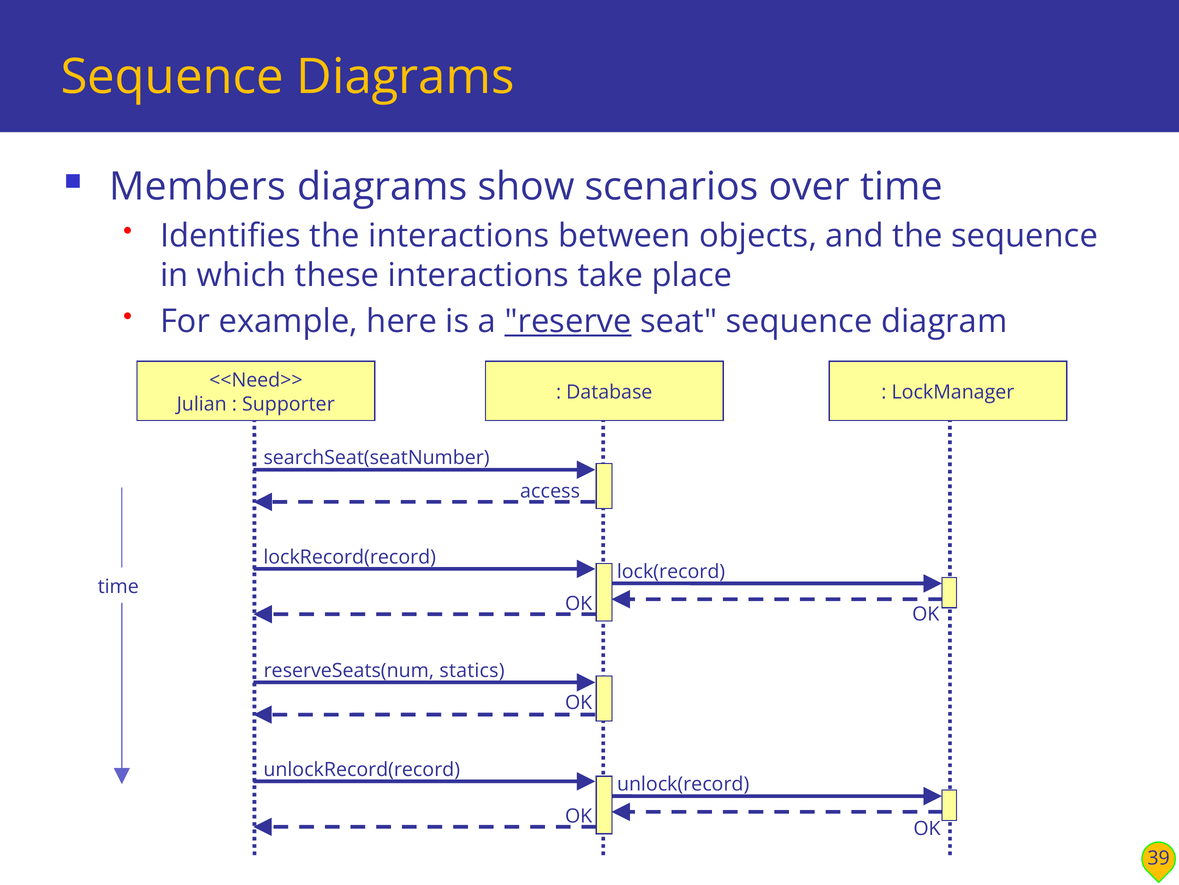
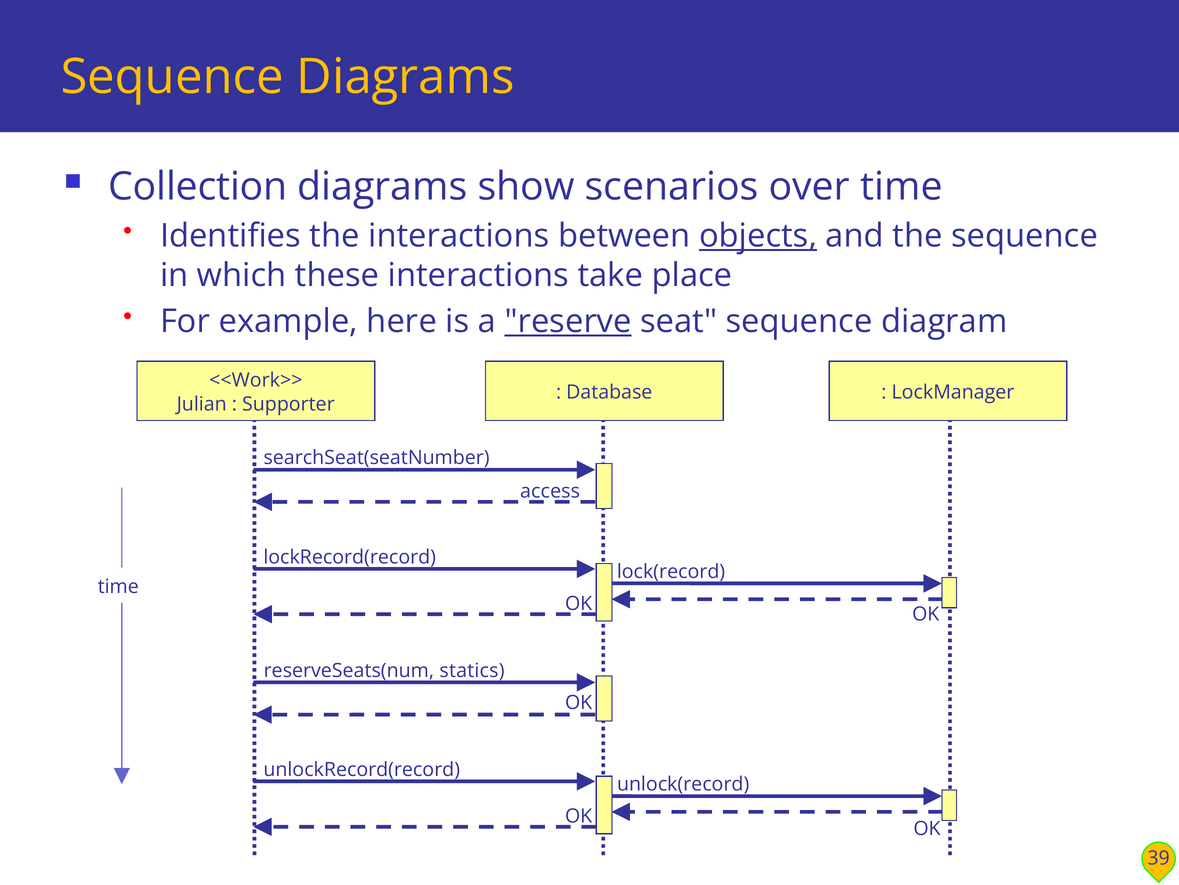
Members: Members -> Collection (198, 187)
objects underline: none -> present (758, 236)
<<Need>>: <<Need>> -> <<Work>> (256, 380)
